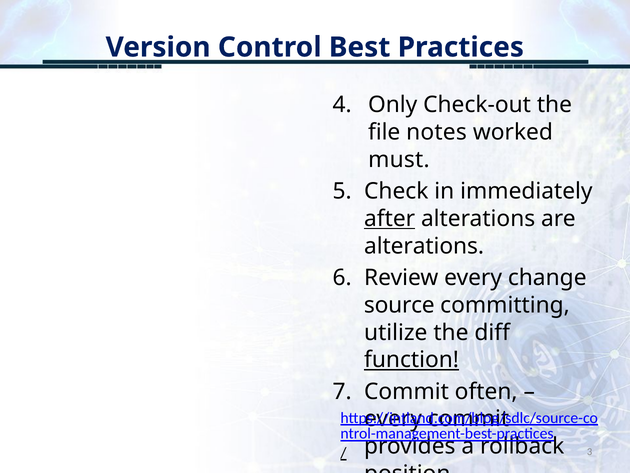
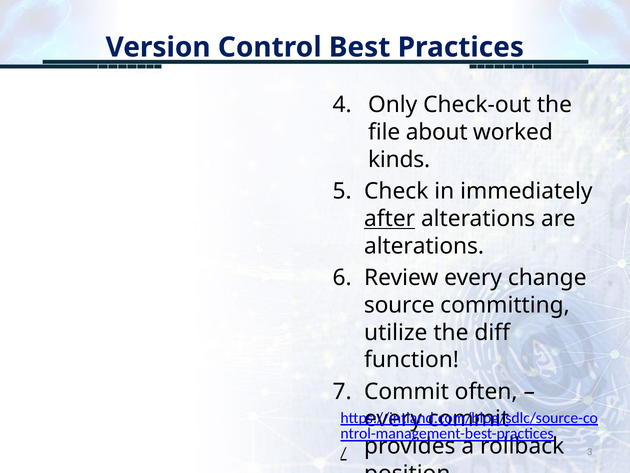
notes: notes -> about (437, 132)
must: must -> kinds (399, 159)
function underline: present -> none (412, 359)
